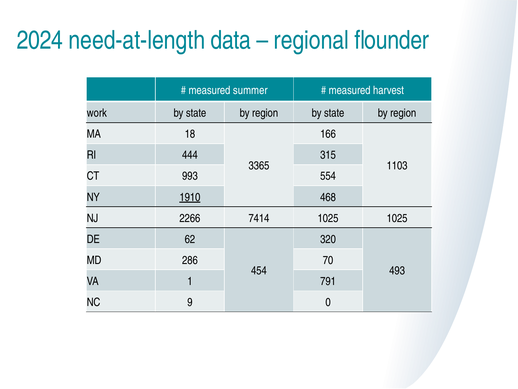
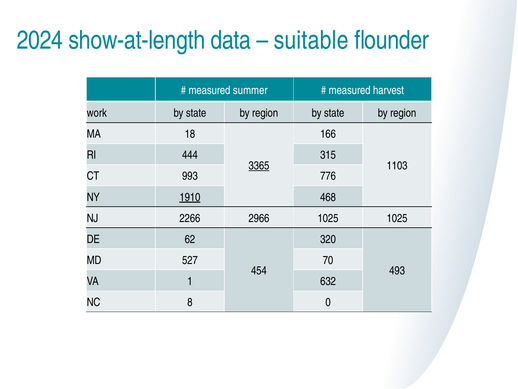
need-at-length: need-at-length -> show-at-length (137, 40)
regional: regional -> suitable (311, 40)
3365 underline: none -> present (259, 165)
554: 554 -> 776 (328, 176)
7414: 7414 -> 2966 (259, 218)
286: 286 -> 527 (190, 260)
791: 791 -> 632 (328, 281)
9: 9 -> 8 (190, 302)
